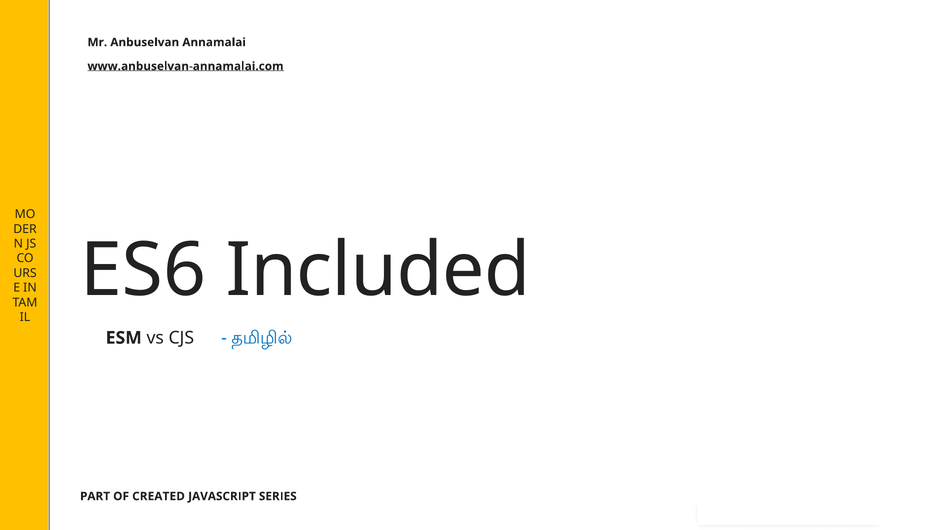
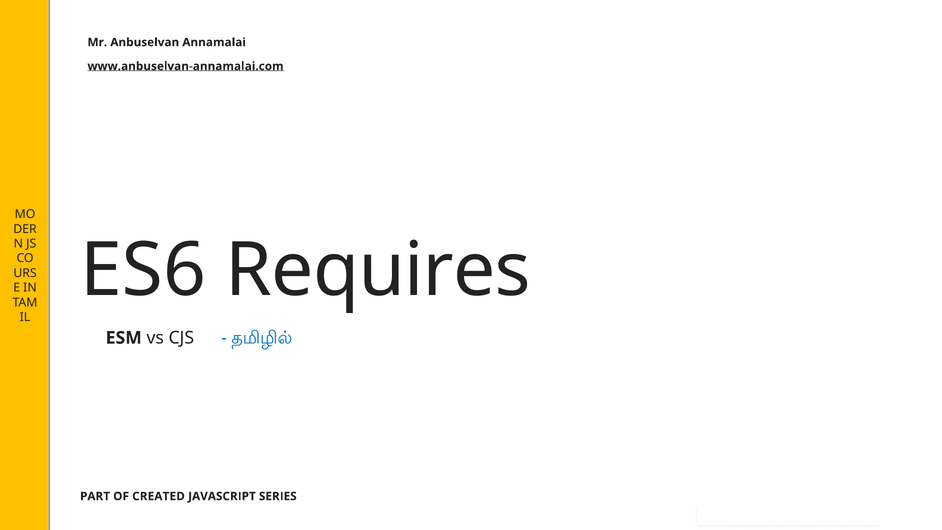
Included: Included -> Requires (378, 270)
